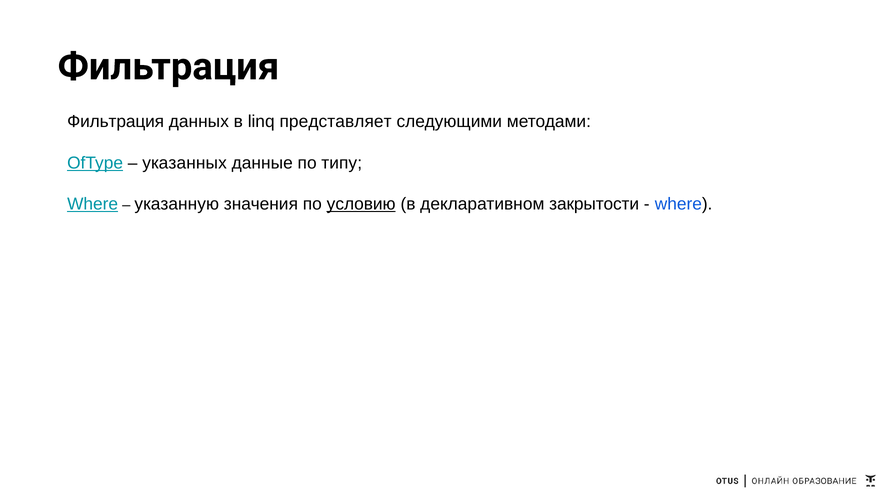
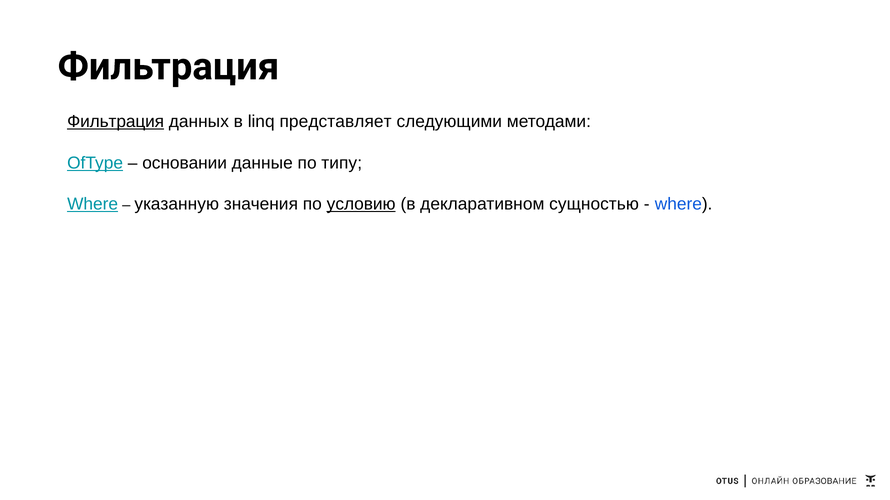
Фильтрация underline: none -> present (116, 122)
указанных: указанных -> основании (185, 163)
закрытости: закрытости -> сущностью (594, 204)
